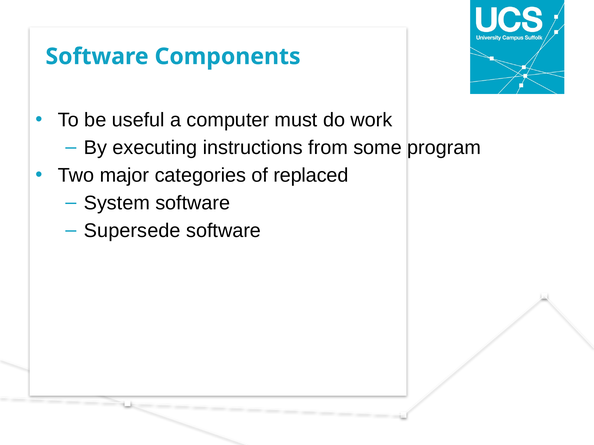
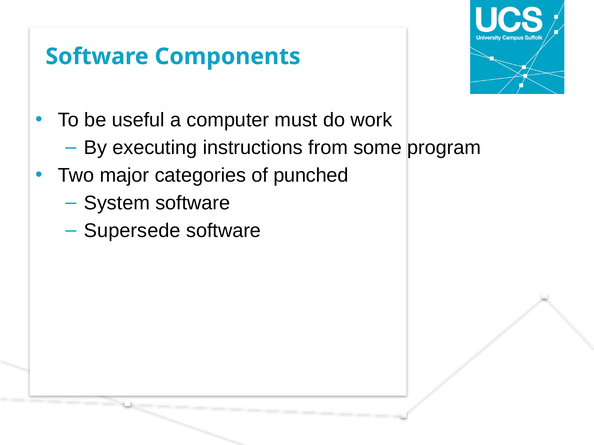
replaced: replaced -> punched (311, 176)
